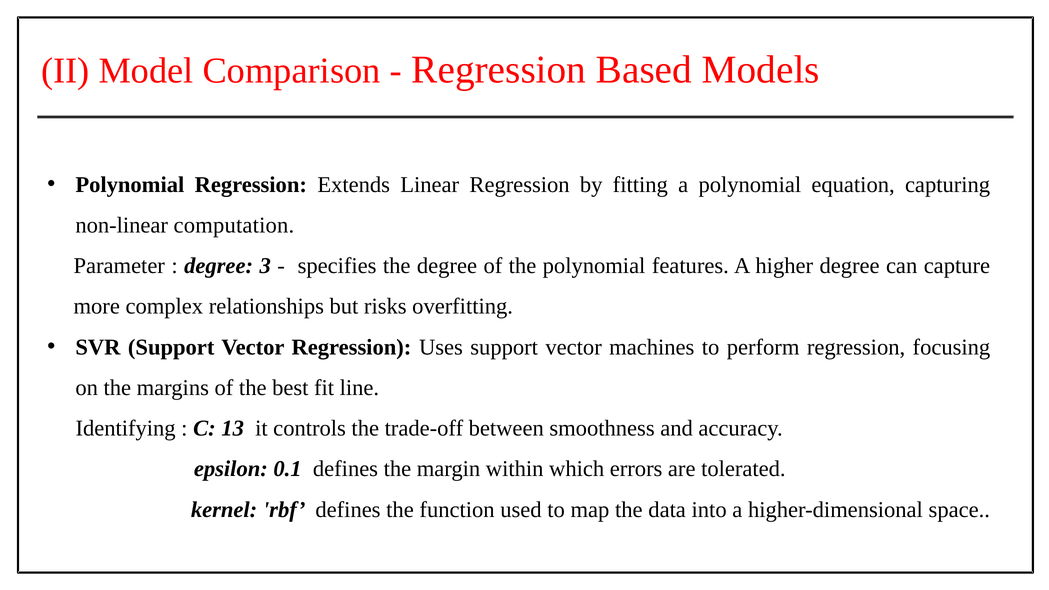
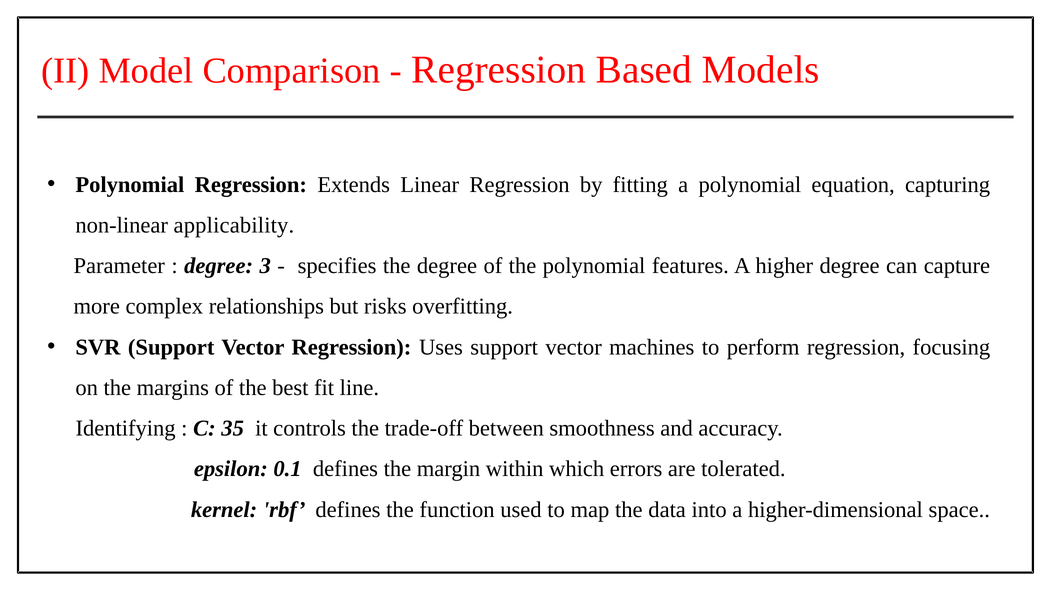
computation: computation -> applicability (234, 225)
13: 13 -> 35 (233, 428)
